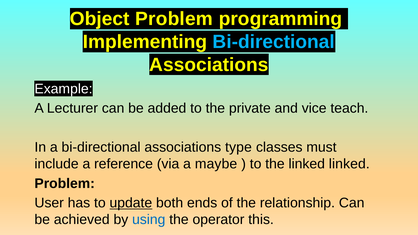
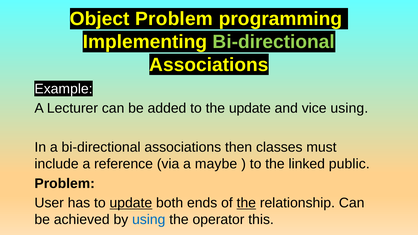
Bi-directional colour: light blue -> light green (274, 42)
the private: private -> update (250, 108)
vice teach: teach -> using (349, 108)
type: type -> then (239, 147)
linked linked: linked -> public (349, 164)
the underline: none -> present (246, 203)
